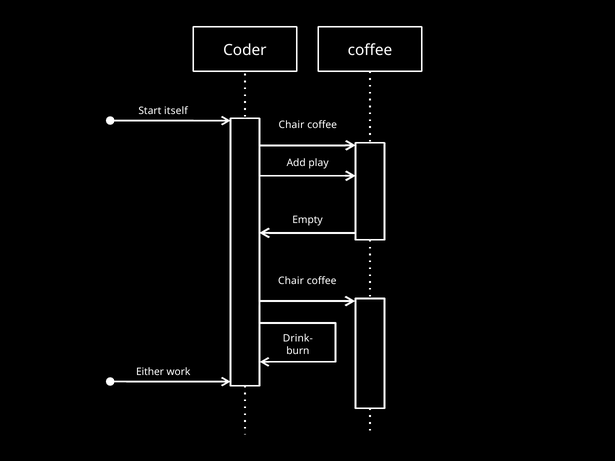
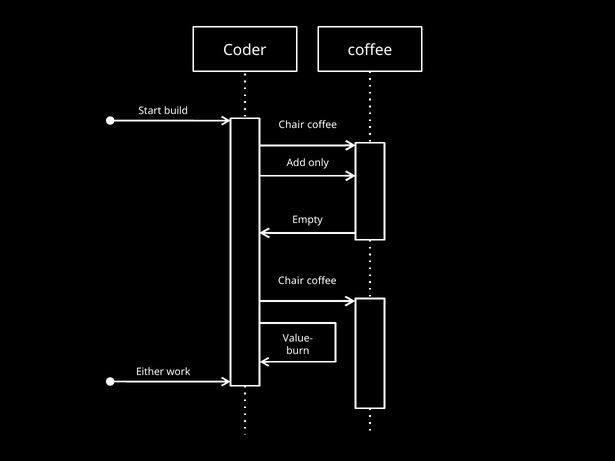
itself: itself -> build (176, 111)
play: play -> only (319, 163)
Drink-: Drink- -> Value- (298, 339)
